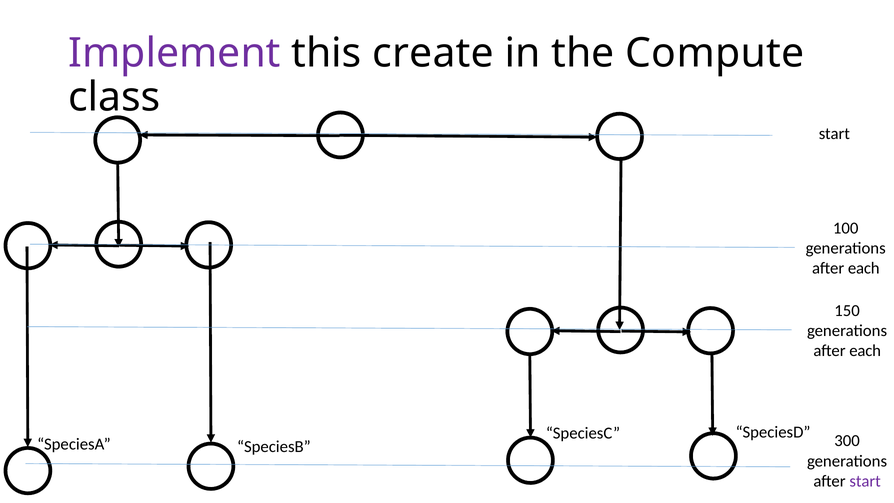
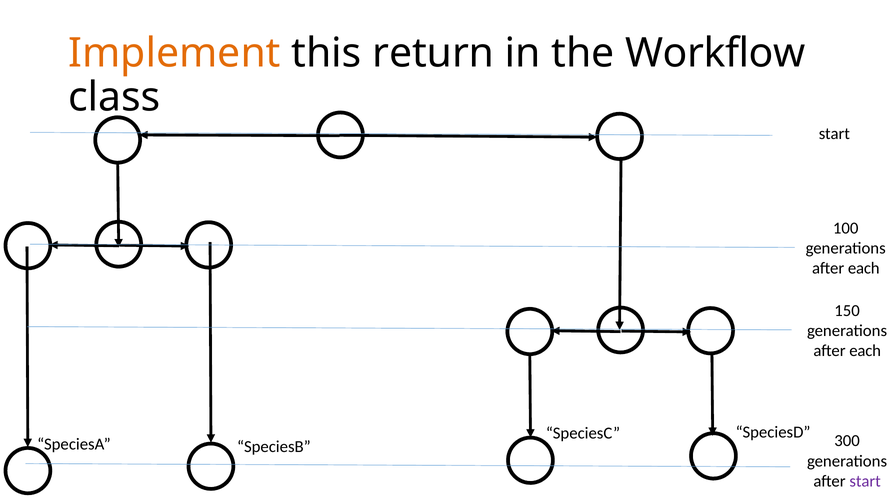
Implement colour: purple -> orange (174, 53)
create: create -> return (433, 53)
Compute: Compute -> Workflow (715, 53)
